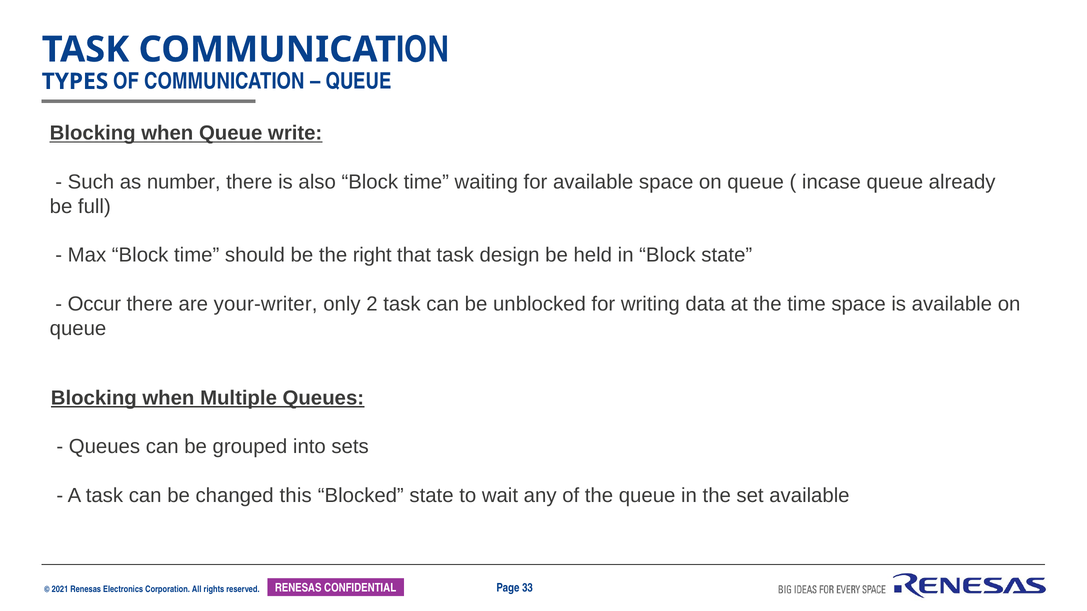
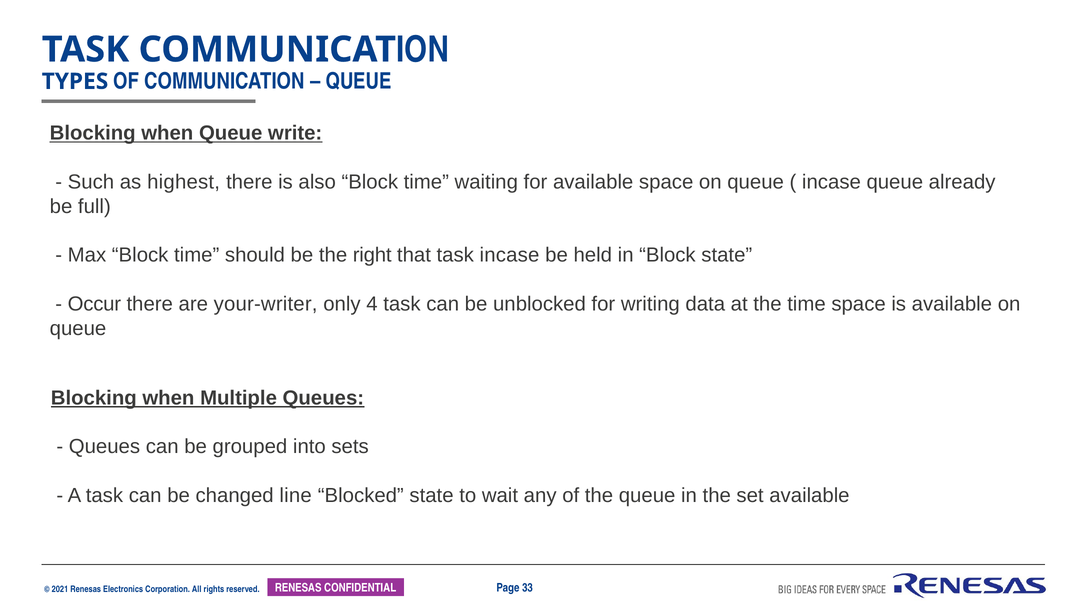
number: number -> highest (184, 182)
task design: design -> incase (509, 255)
2: 2 -> 4 (372, 304)
this: this -> line (296, 496)
